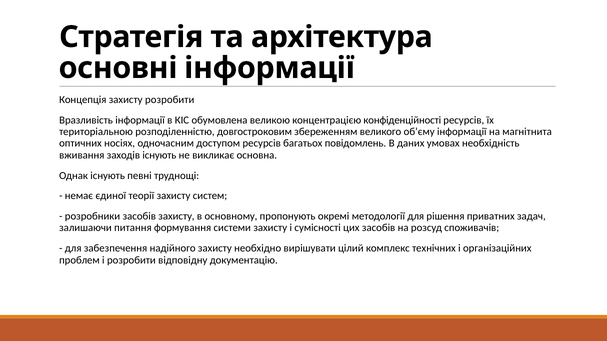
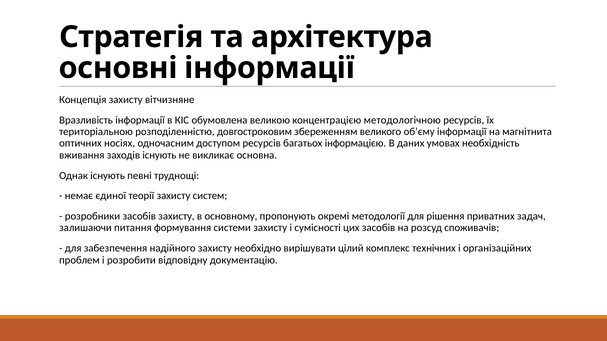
захисту розробити: розробити -> вітчизняне (170, 100)
конфіденційності: конфіденційності -> методологічною (402, 120)
повідомлень: повідомлень -> інформацією (355, 144)
